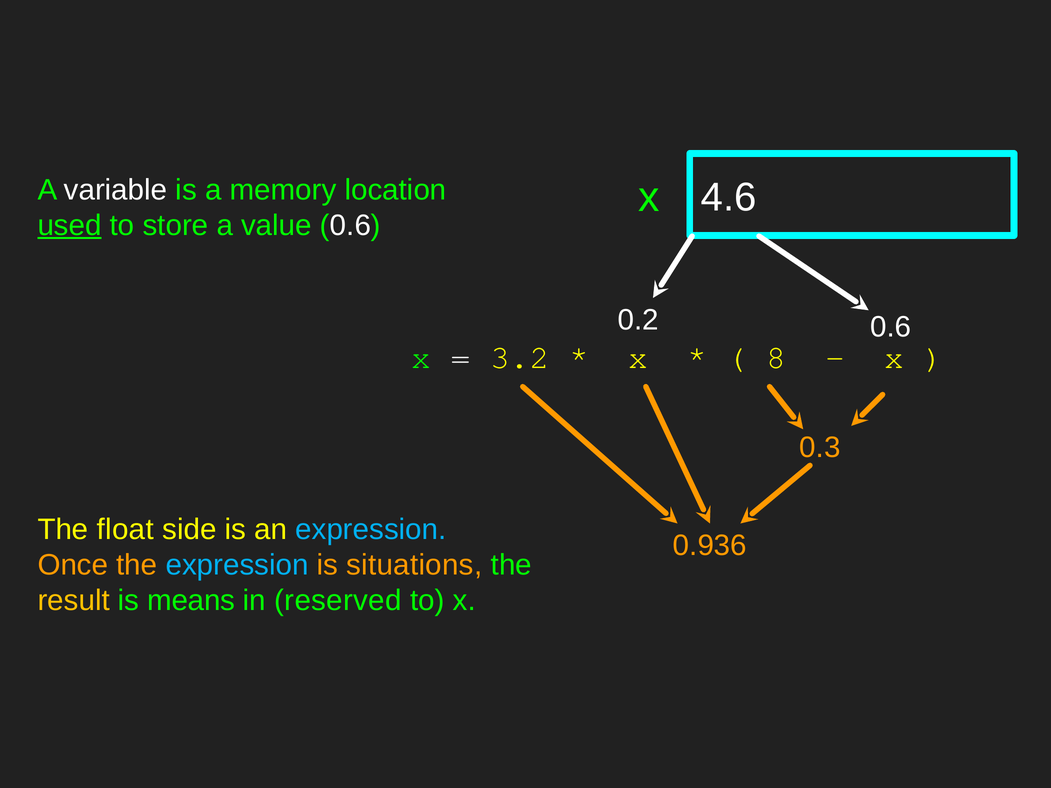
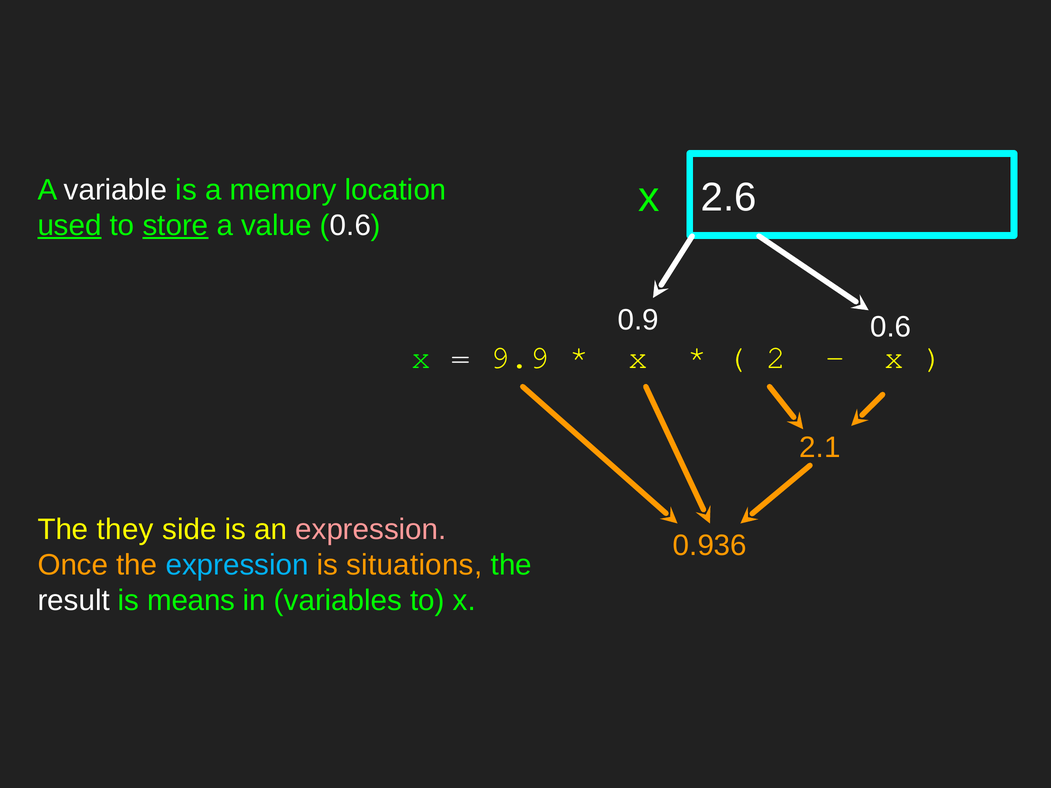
4.6: 4.6 -> 2.6 (729, 197)
store underline: none -> present (175, 225)
0.2: 0.2 -> 0.9 (638, 320)
3.2: 3.2 -> 9.9 (520, 358)
8: 8 -> 2 (776, 358)
0.3: 0.3 -> 2.1 (820, 447)
float: float -> they (125, 530)
expression colour: light blue -> pink (371, 530)
result colour: yellow -> white (74, 601)
reserved: reserved -> variables (338, 601)
